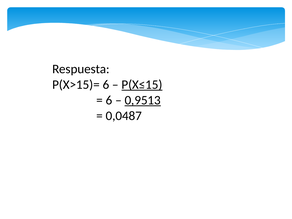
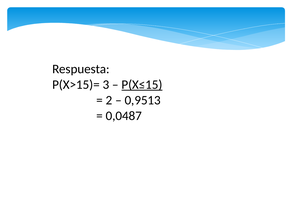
P(X>15)= 6: 6 -> 3 (106, 85)
6: 6 -> 2 (109, 100)
0,9513 underline: present -> none (143, 100)
